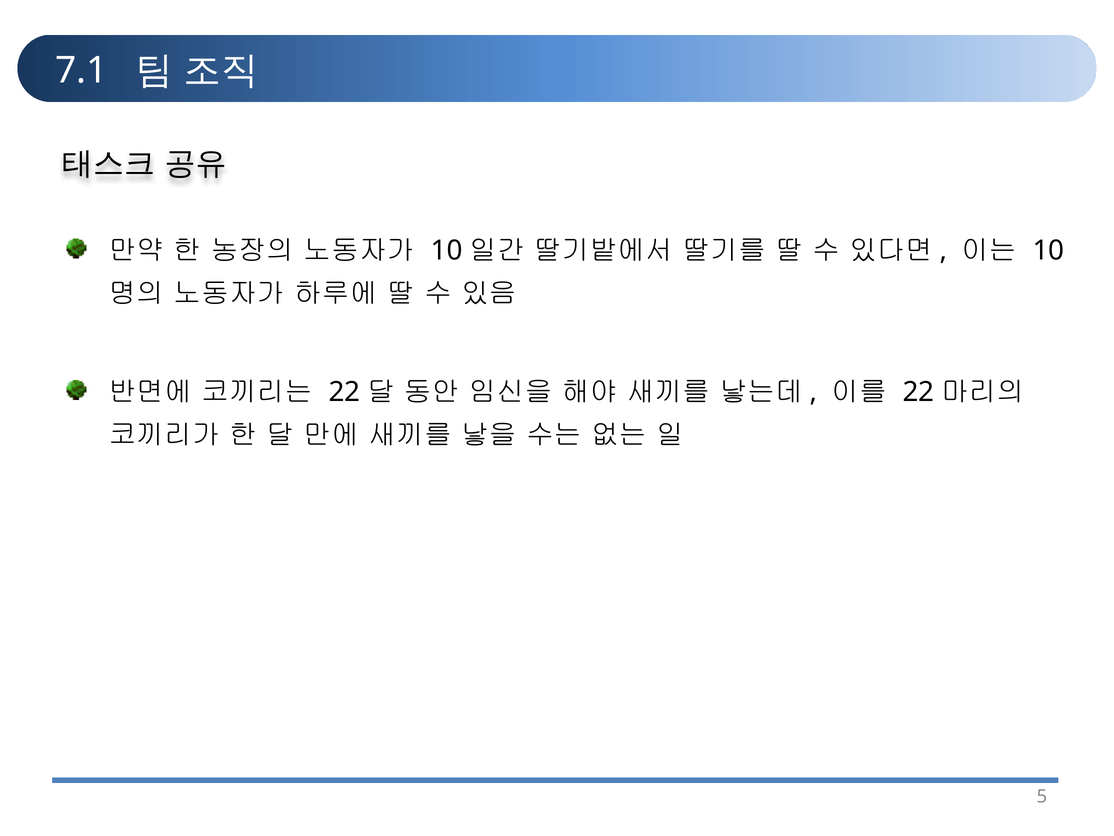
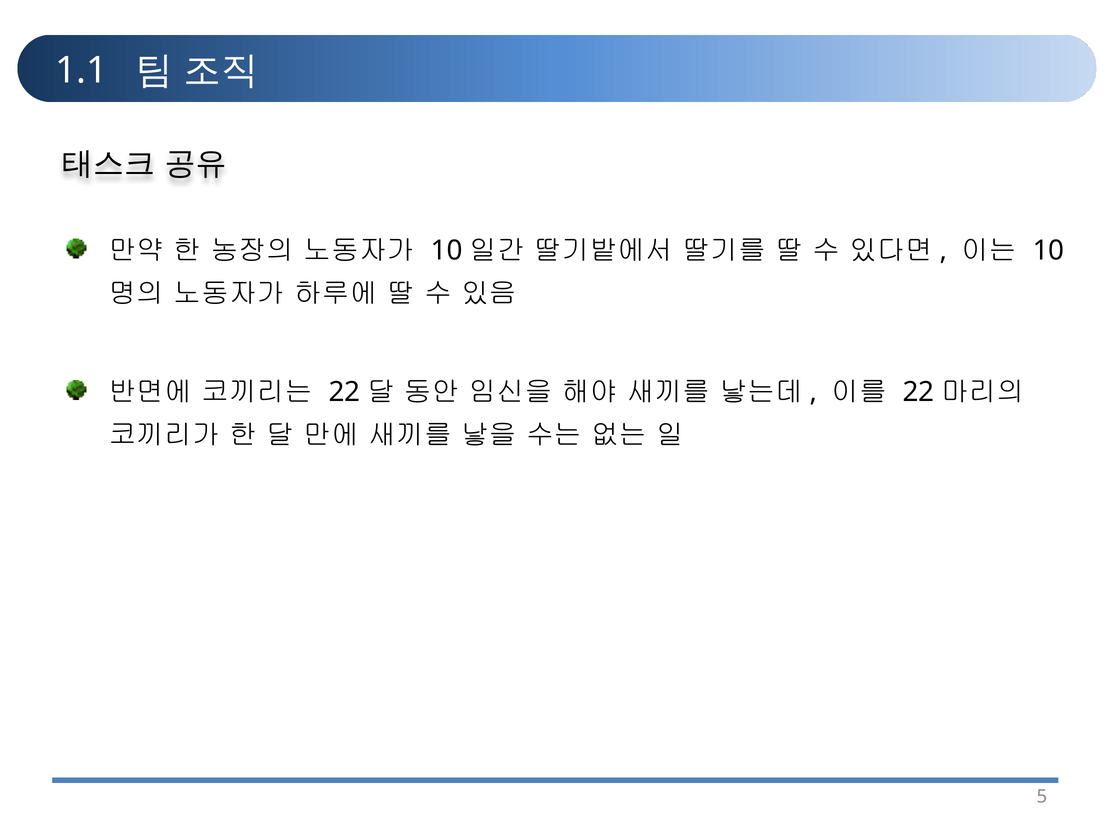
7.1: 7.1 -> 1.1 (81, 70)
